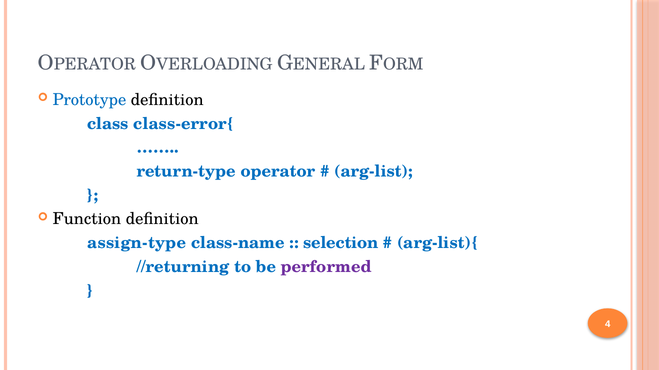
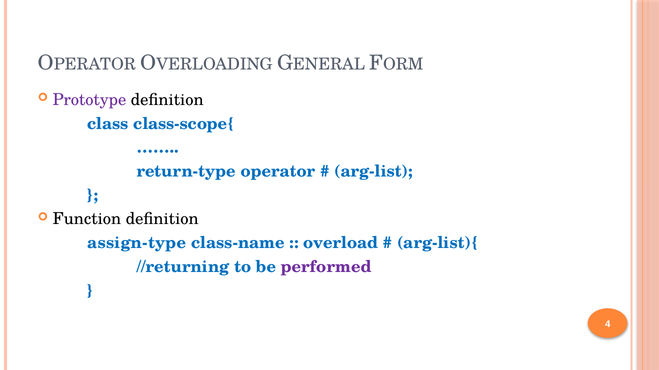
Prototype colour: blue -> purple (89, 100)
class-error{: class-error{ -> class-scope{ (184, 124)
selection: selection -> overload (341, 243)
